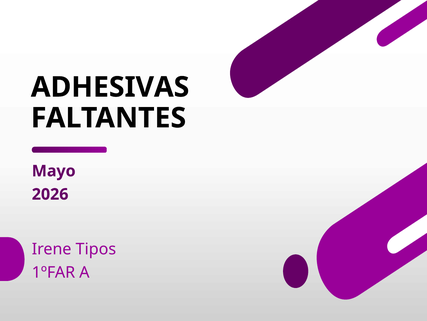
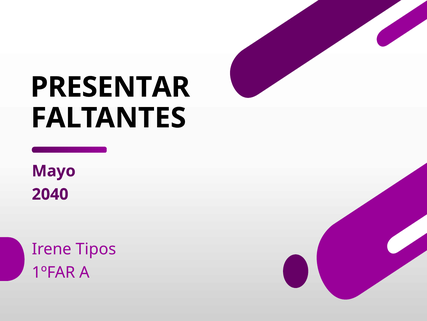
ADHESIVAS: ADHESIVAS -> PRESENTAR (110, 87)
2026: 2026 -> 2040 (50, 194)
